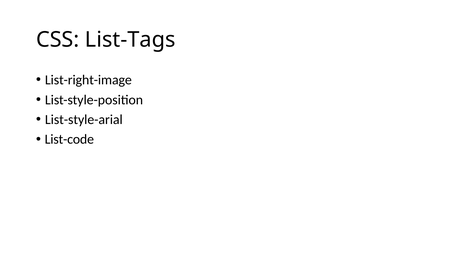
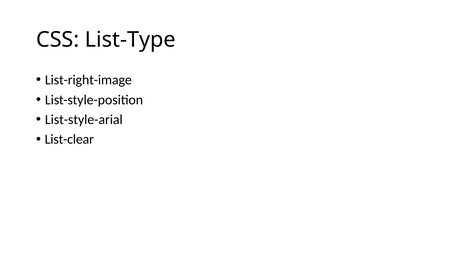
List-Tags: List-Tags -> List-Type (130, 40)
List-code: List-code -> List-clear (69, 139)
